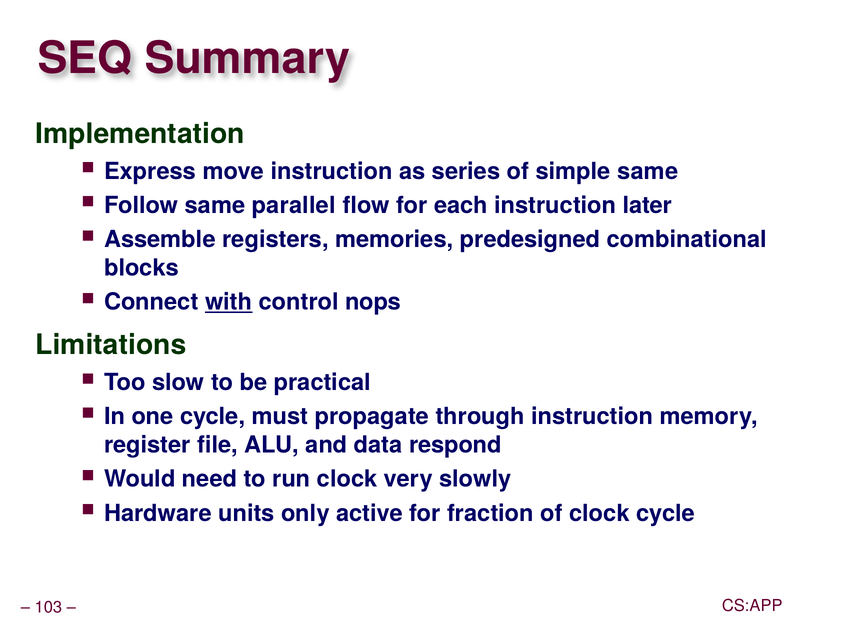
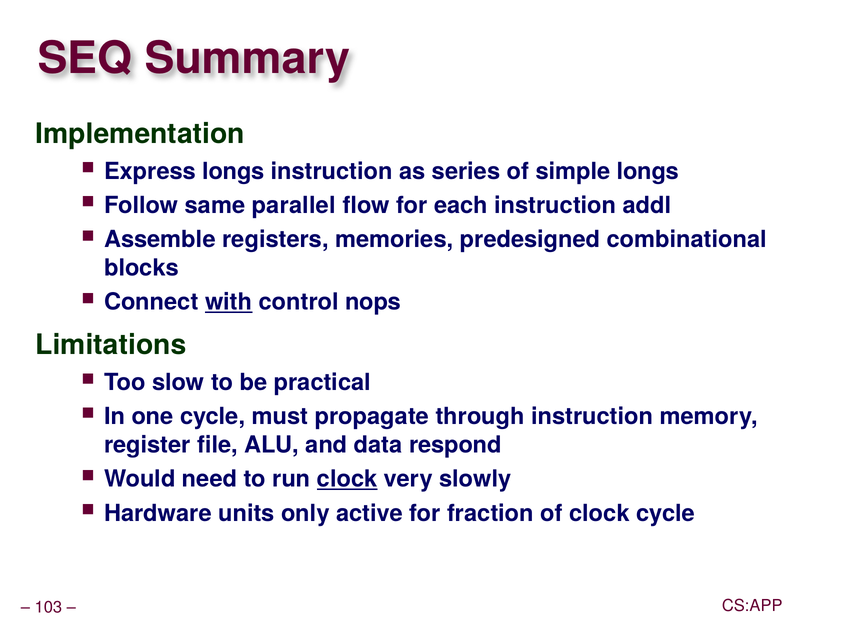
Express move: move -> longs (233, 171)
simple same: same -> longs (648, 171)
later: later -> addl (647, 206)
clock underline: none -> present (347, 480)
